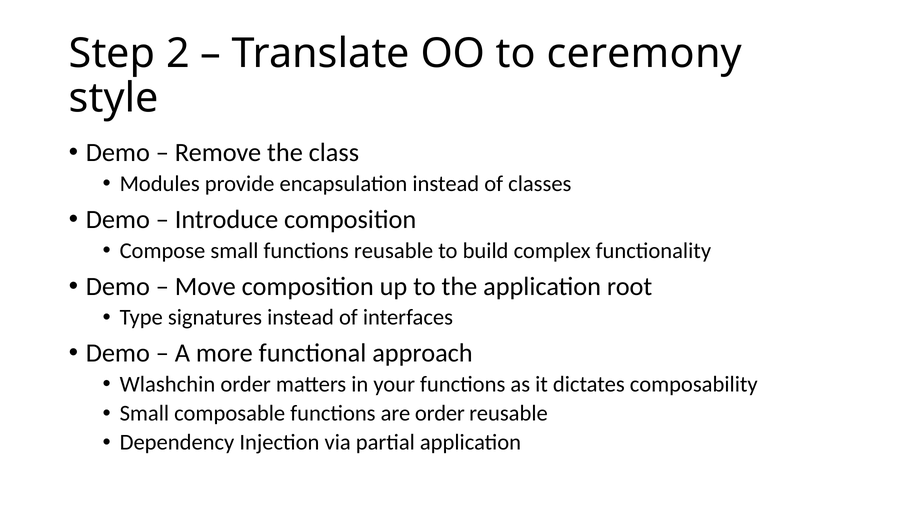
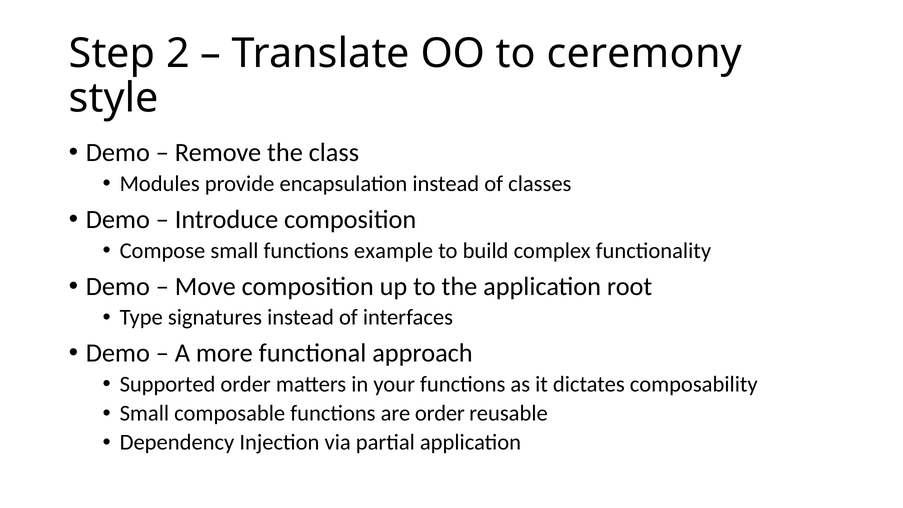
functions reusable: reusable -> example (393, 251)
Wlashchin: Wlashchin -> Supported (168, 384)
